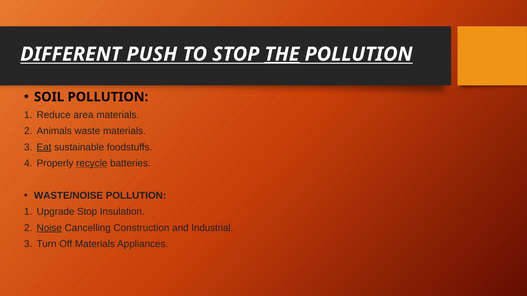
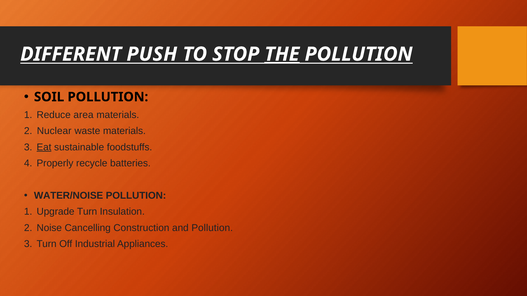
Animals: Animals -> Nuclear (54, 131)
recycle underline: present -> none (92, 164)
WASTE/NOISE: WASTE/NOISE -> WATER/NOISE (69, 196)
Upgrade Stop: Stop -> Turn (87, 212)
Noise underline: present -> none (49, 228)
and Industrial: Industrial -> Pollution (212, 228)
Off Materials: Materials -> Industrial (95, 244)
